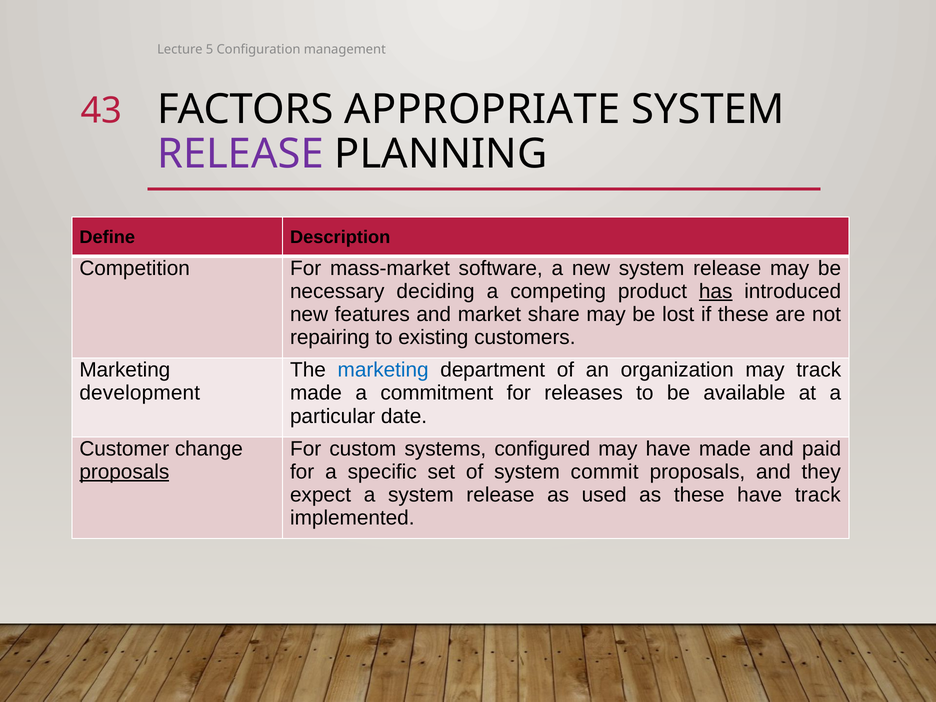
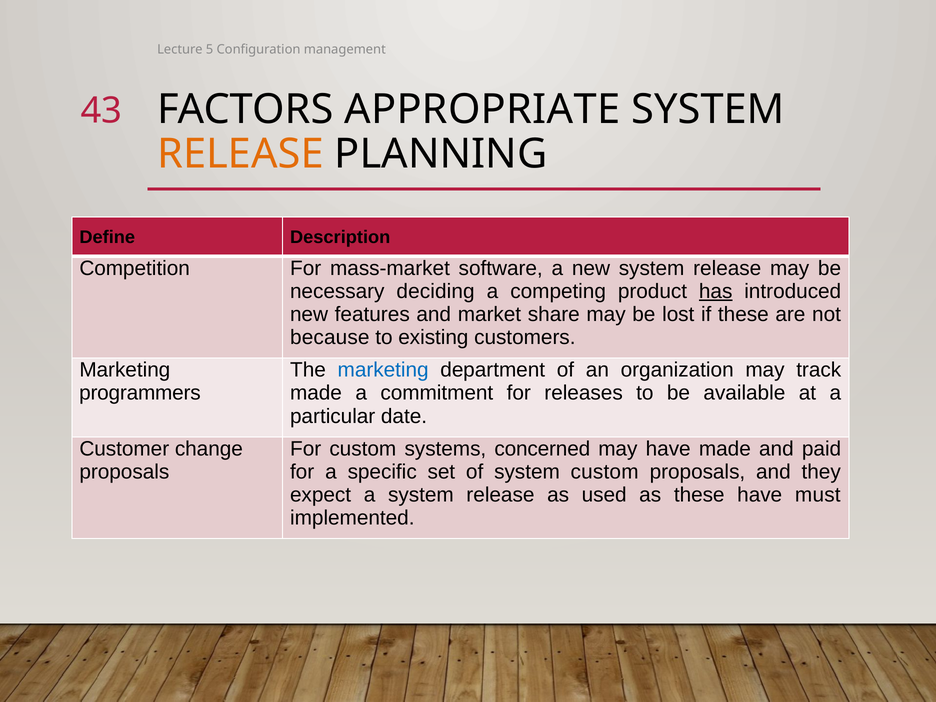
RELEASE colour: purple -> orange (240, 154)
repairing: repairing -> because (330, 338)
development: development -> programmers (140, 393)
configured: configured -> concerned (542, 449)
proposals underline: present -> none (124, 472)
system commit: commit -> custom (605, 472)
have track: track -> must (818, 495)
